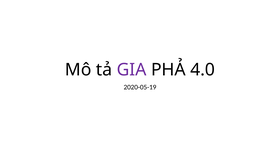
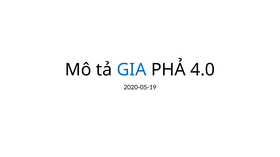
GIA colour: purple -> blue (132, 70)
